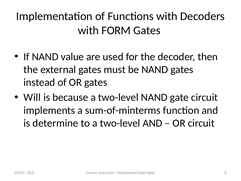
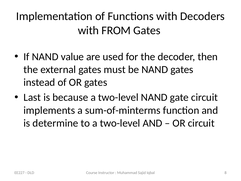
FORM: FORM -> FROM (116, 30)
Will: Will -> Last (32, 97)
